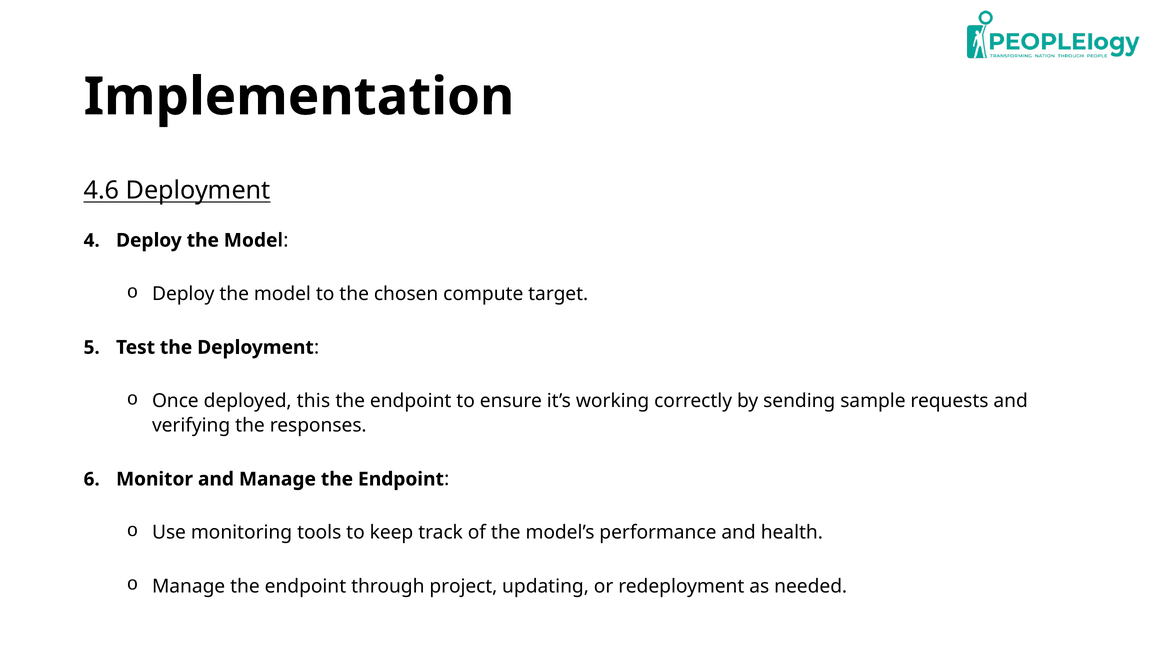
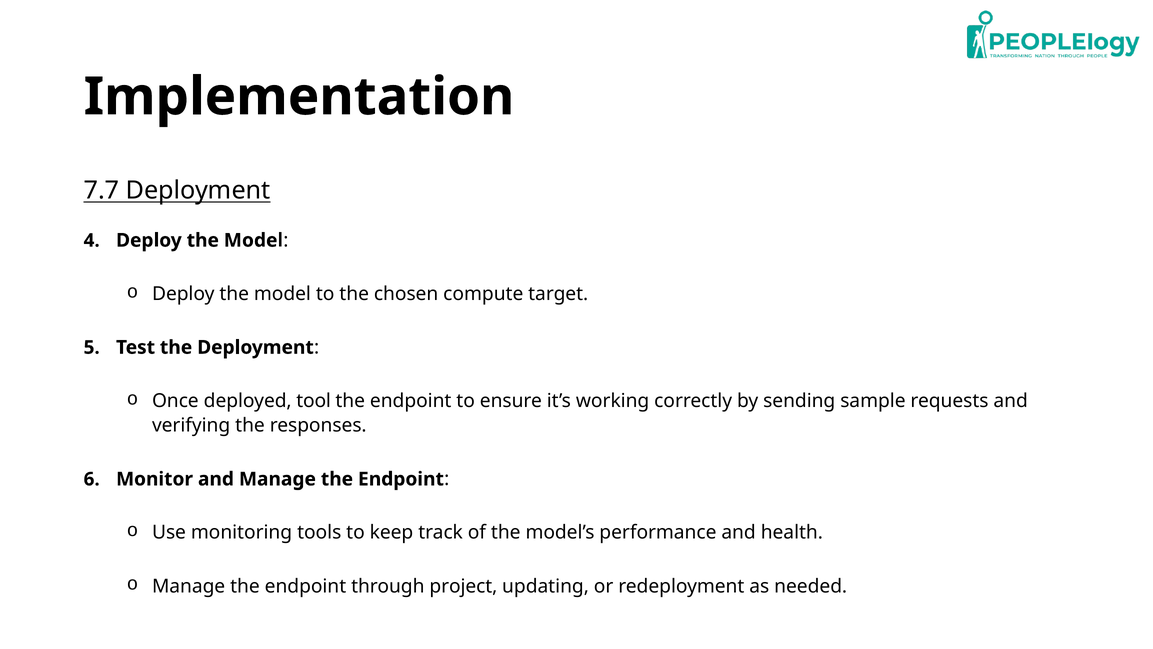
4.6: 4.6 -> 7.7 (101, 190)
this: this -> tool (314, 401)
